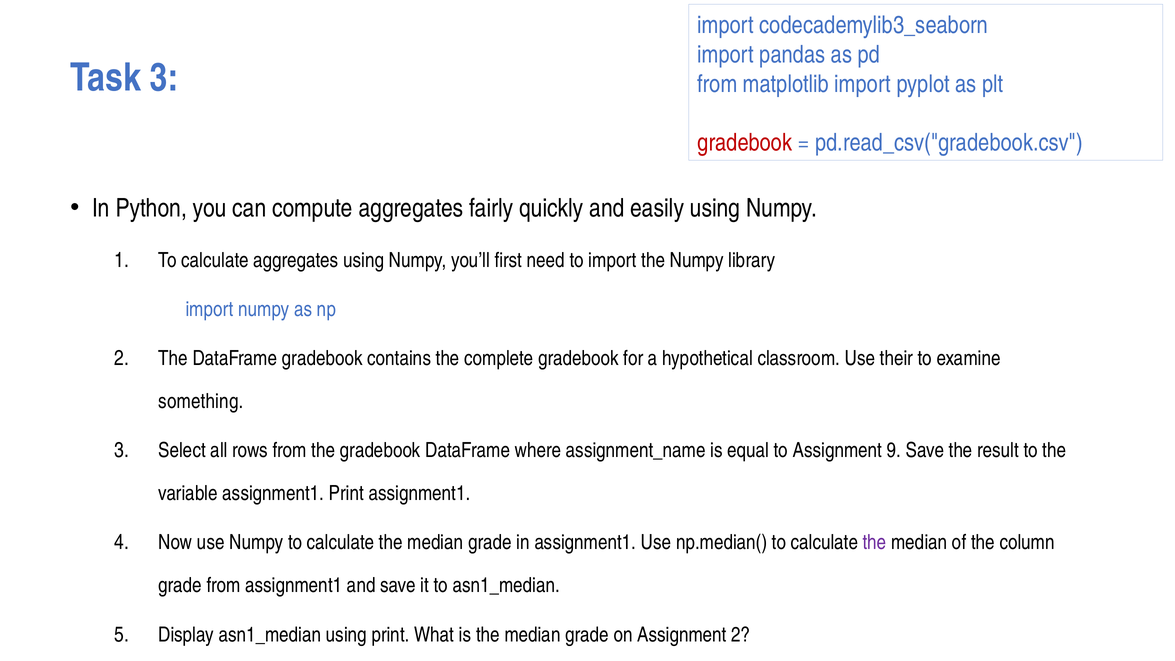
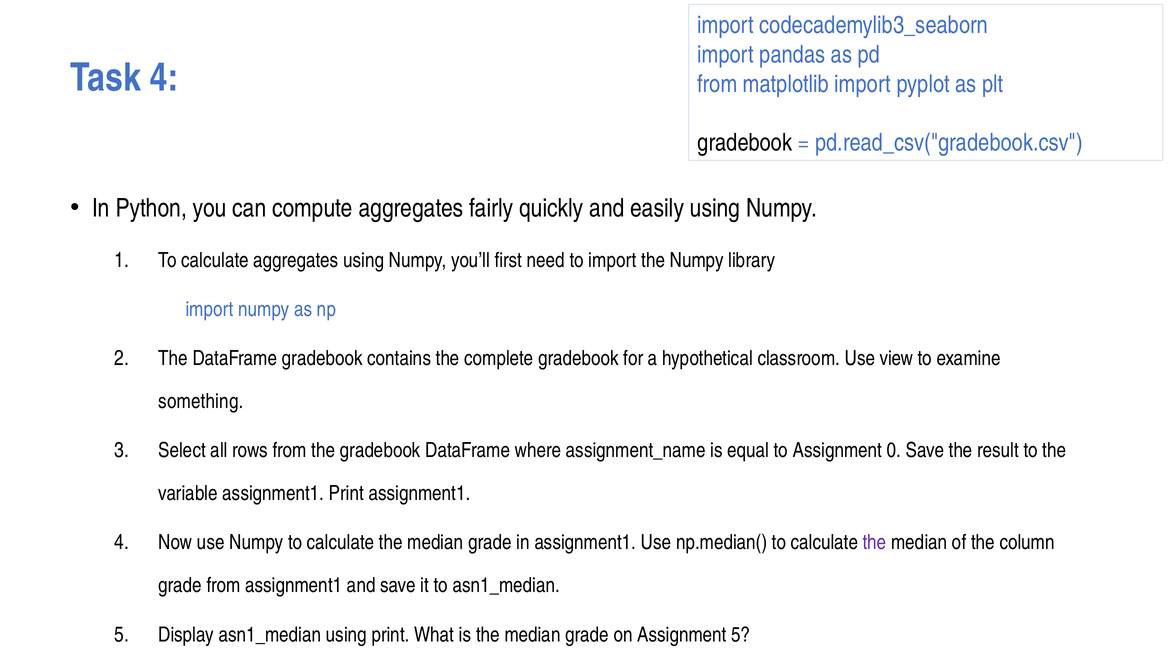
Task 3: 3 -> 4 (164, 78)
gradebook colour: red -> black (745, 143)
their: their -> view (897, 358)
9: 9 -> 0 (894, 450)
Assignment 2: 2 -> 5 (741, 635)
